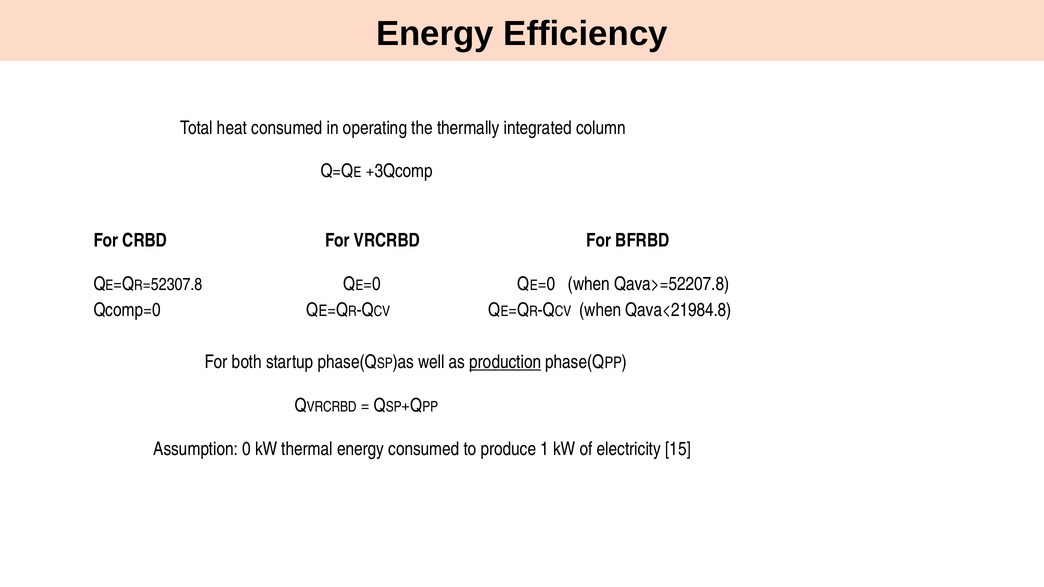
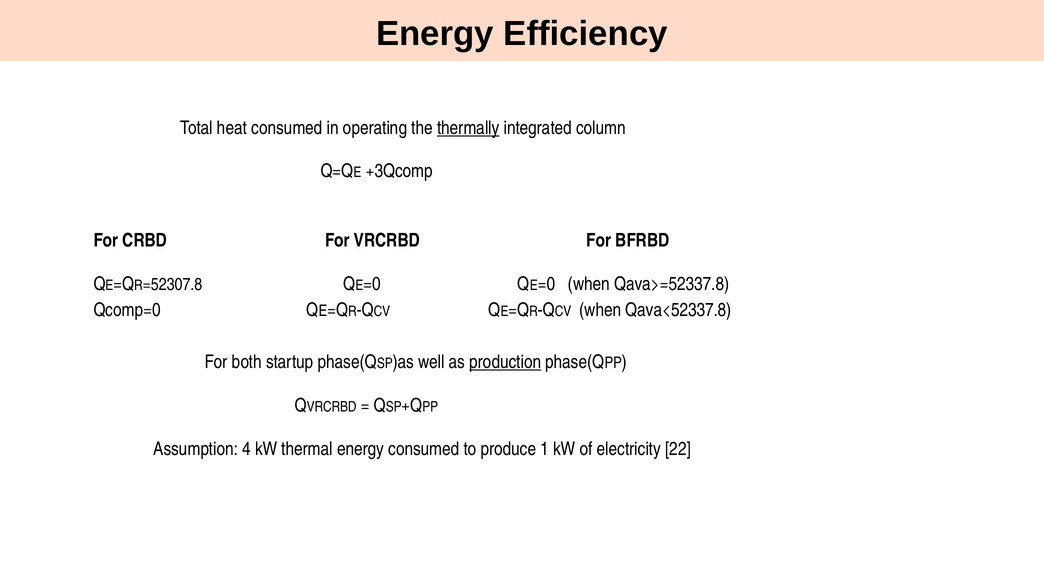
thermally underline: none -> present (468, 128)
Qava>=52207.8: Qava>=52207.8 -> Qava>=52337.8 (672, 284)
Qava<21984.8: Qava<21984.8 -> Qava<52337.8 (679, 310)
0: 0 -> 4 (247, 449)
15: 15 -> 22 (678, 449)
